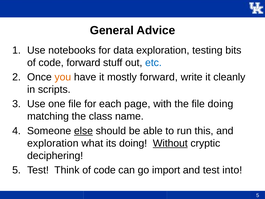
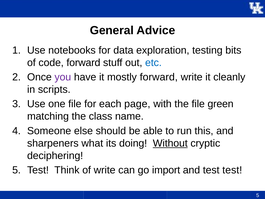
you colour: orange -> purple (63, 77)
file doing: doing -> green (221, 104)
else underline: present -> none (83, 131)
exploration: exploration -> sharpeners (53, 143)
Think of code: code -> write (105, 170)
test into: into -> test (232, 170)
